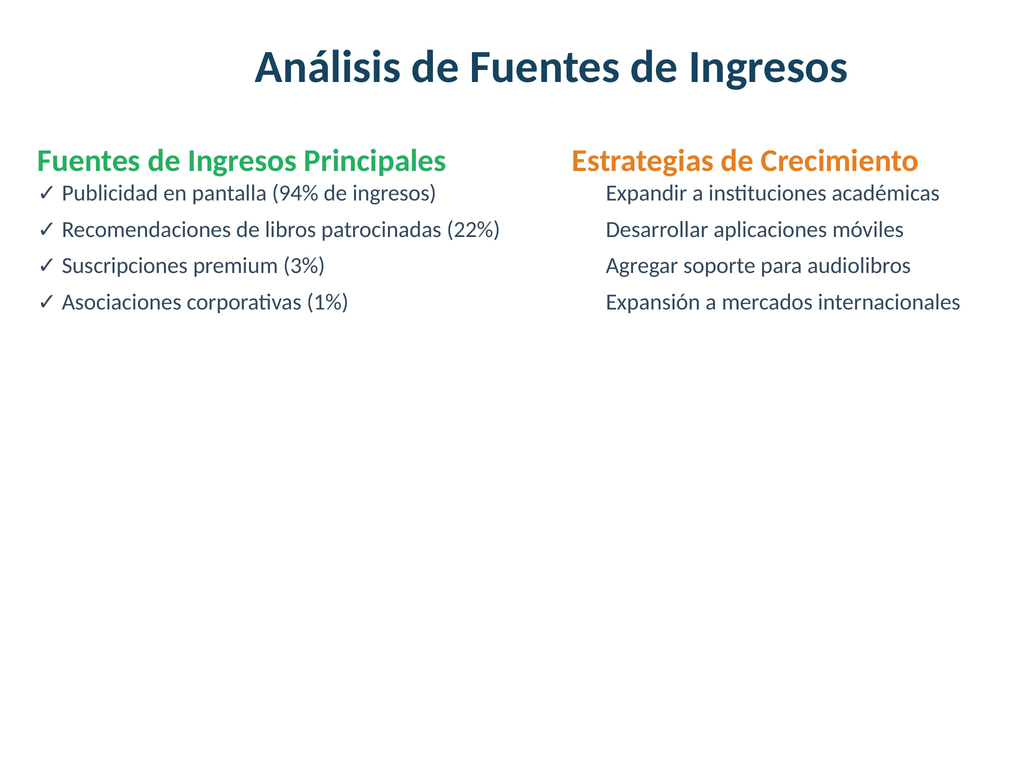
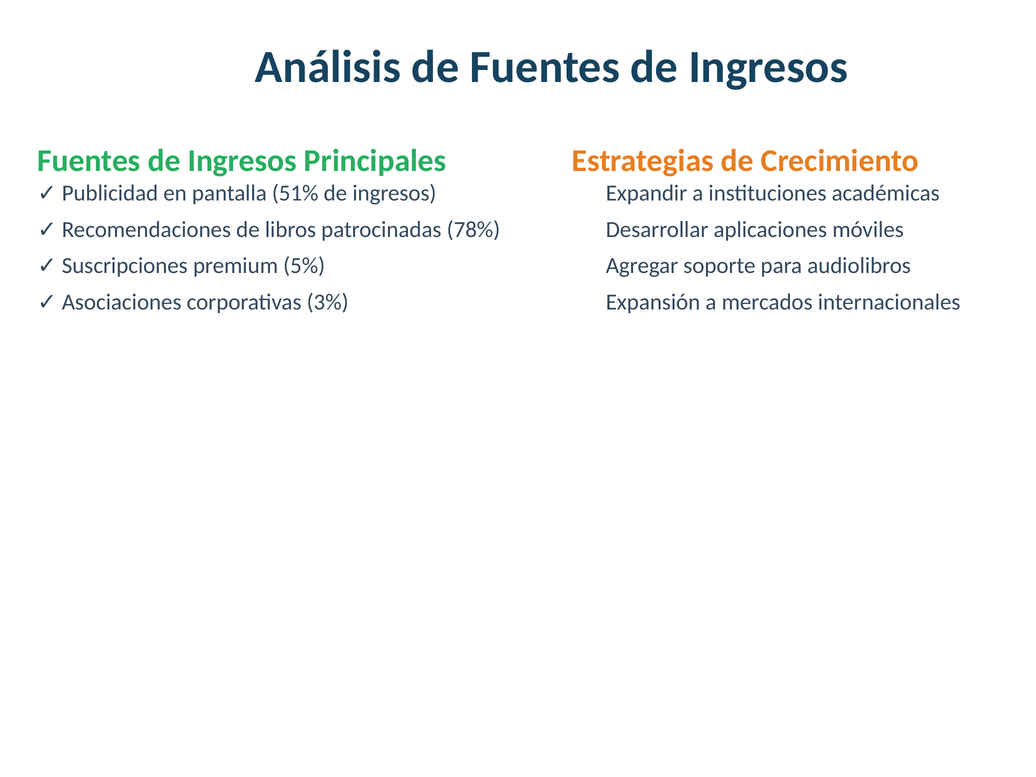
94%: 94% -> 51% (295, 193)
22%: 22% -> 78% (473, 229)
3%: 3% -> 5% (304, 266)
1%: 1% -> 3% (328, 302)
